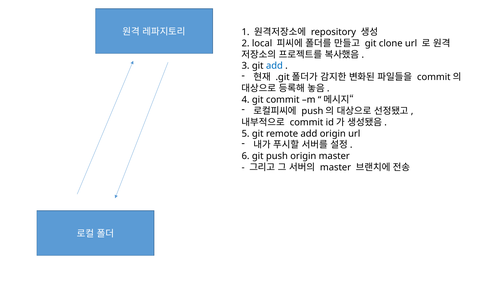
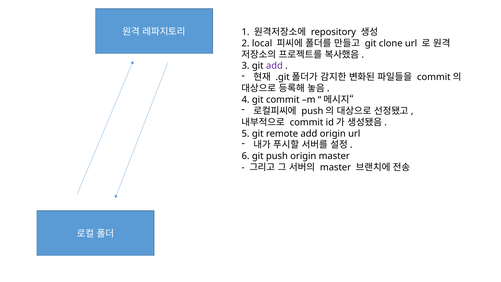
add colour: blue -> purple (274, 66)
